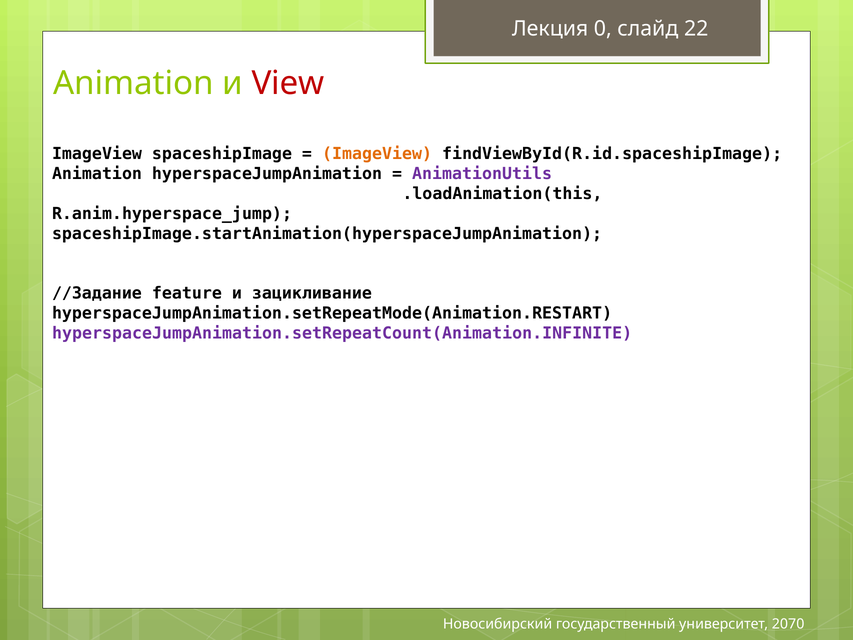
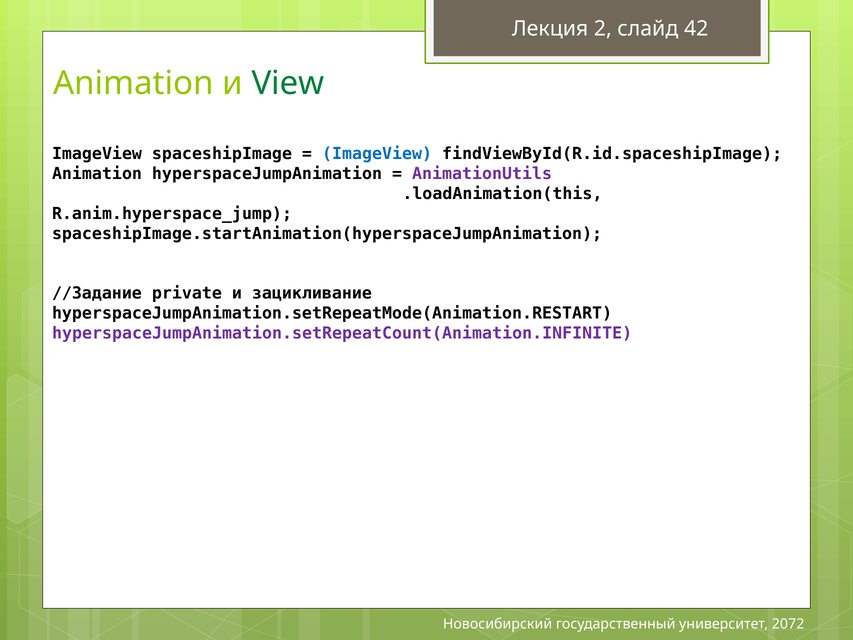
0: 0 -> 2 (603, 28)
22: 22 -> 42 (696, 28)
View colour: red -> green (288, 83)
ImageView colour: orange -> blue (377, 154)
feature: feature -> private (187, 293)
2070: 2070 -> 2072 (788, 624)
